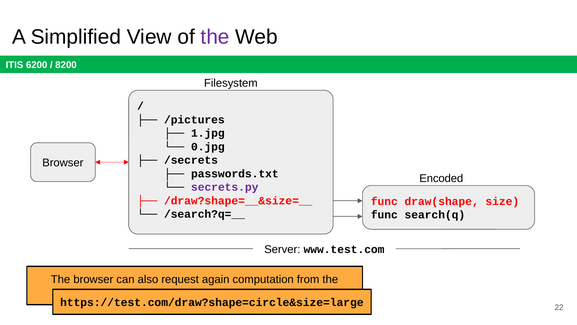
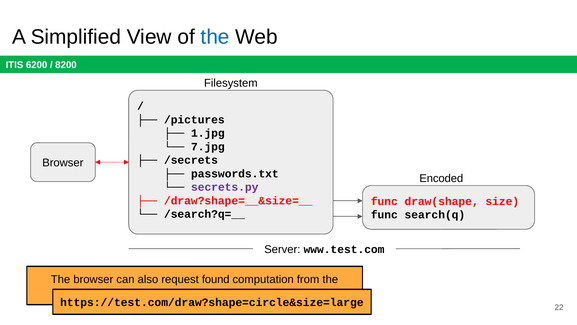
the colour: purple -> blue (215, 37)
0.jpg: 0.jpg -> 7.jpg (208, 146)
again: again -> found (216, 279)
